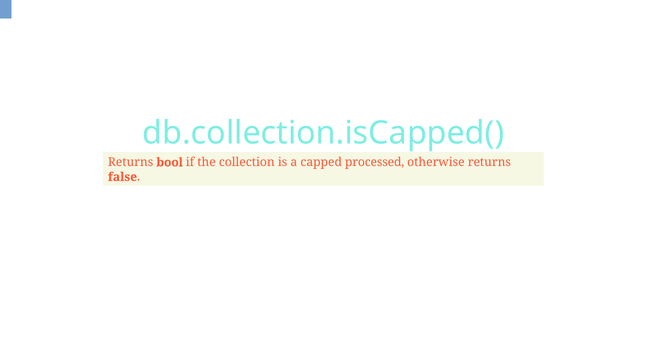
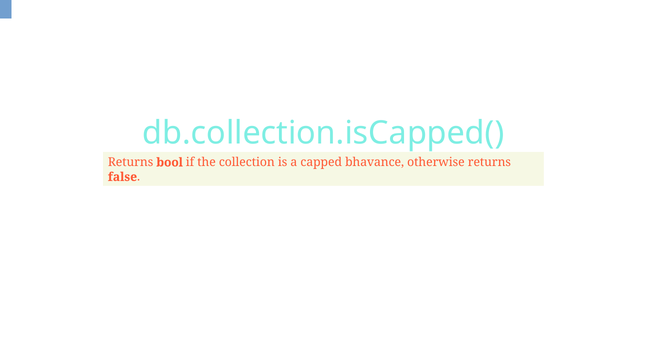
processed: processed -> bhavance (375, 162)
